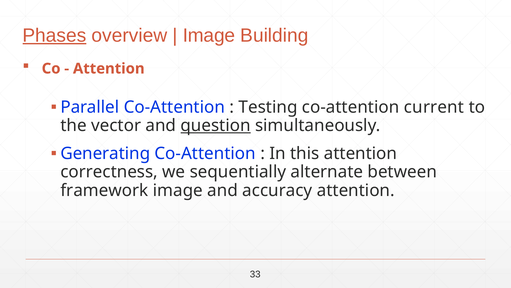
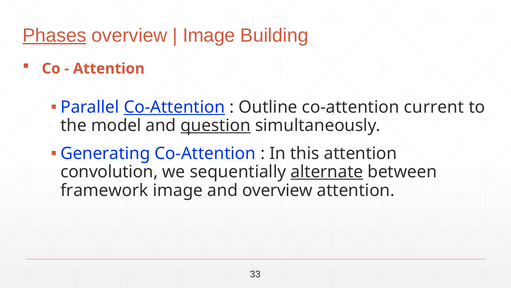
Co-Attention underline: none -> present (174, 107)
Testing: Testing -> Outline (268, 107)
vector: vector -> model (116, 125)
correctness: correctness -> convolution (109, 172)
alternate underline: none -> present (327, 172)
and accuracy: accuracy -> overview (277, 190)
